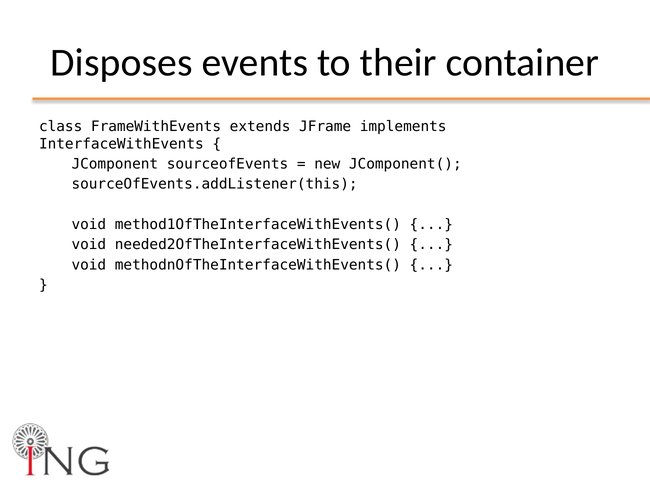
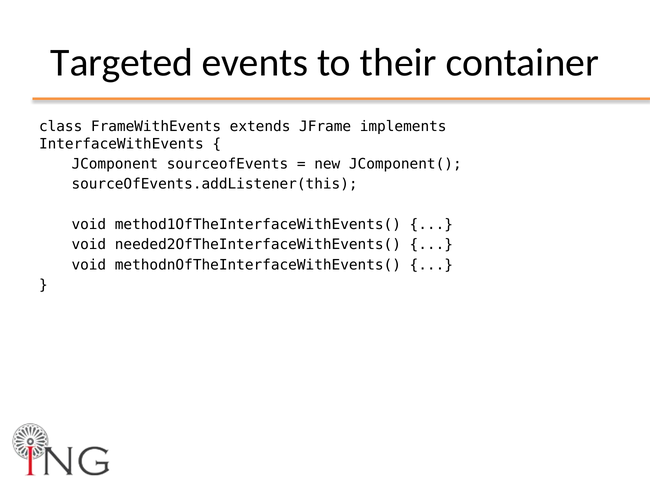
Disposes: Disposes -> Targeted (122, 63)
